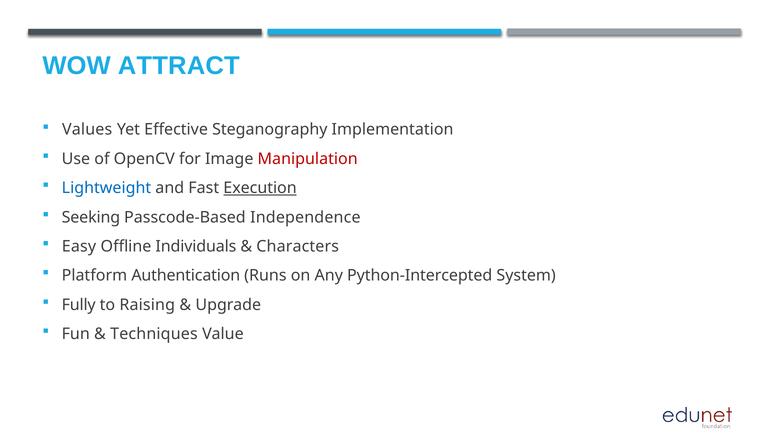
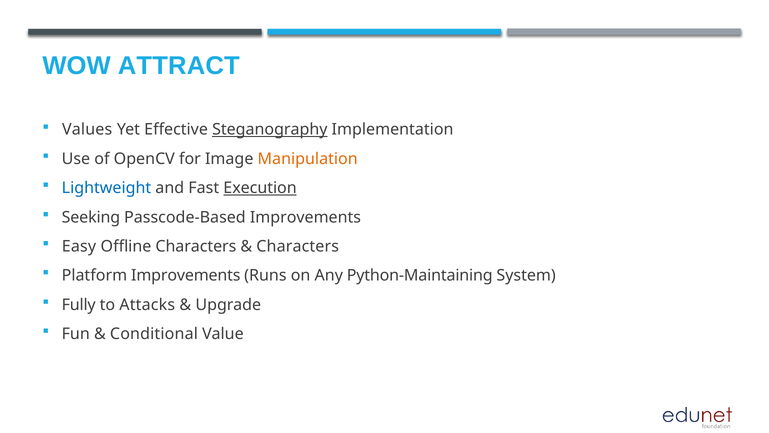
Steganography underline: none -> present (270, 130)
Manipulation colour: red -> orange (308, 159)
Passcode-Based Independence: Independence -> Improvements (305, 217)
Offline Individuals: Individuals -> Characters (196, 246)
Platform Authentication: Authentication -> Improvements (186, 275)
Python-Intercepted: Python-Intercepted -> Python-Maintaining (420, 275)
Raising: Raising -> Attacks (147, 304)
Techniques: Techniques -> Conditional (154, 334)
